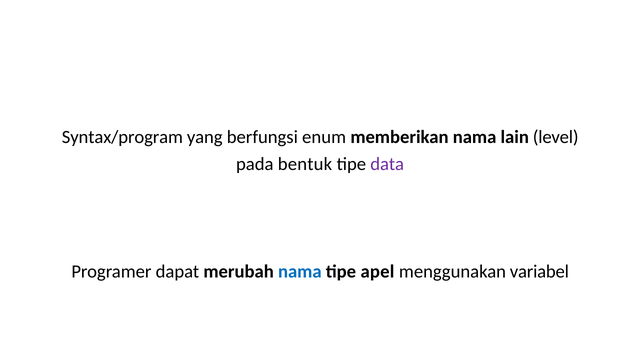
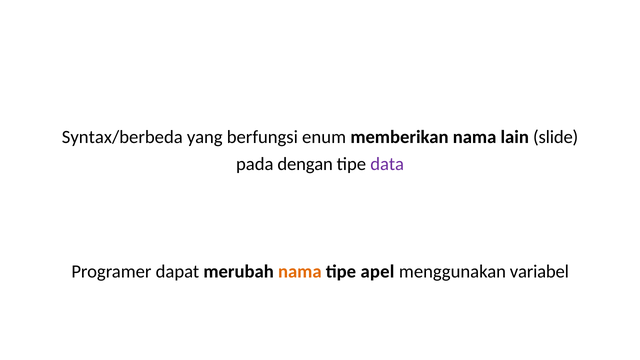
Syntax/program: Syntax/program -> Syntax/berbeda (122, 137)
level: level -> slide (556, 137)
bentuk: bentuk -> dengan (305, 164)
nama colour: blue -> orange (300, 271)
